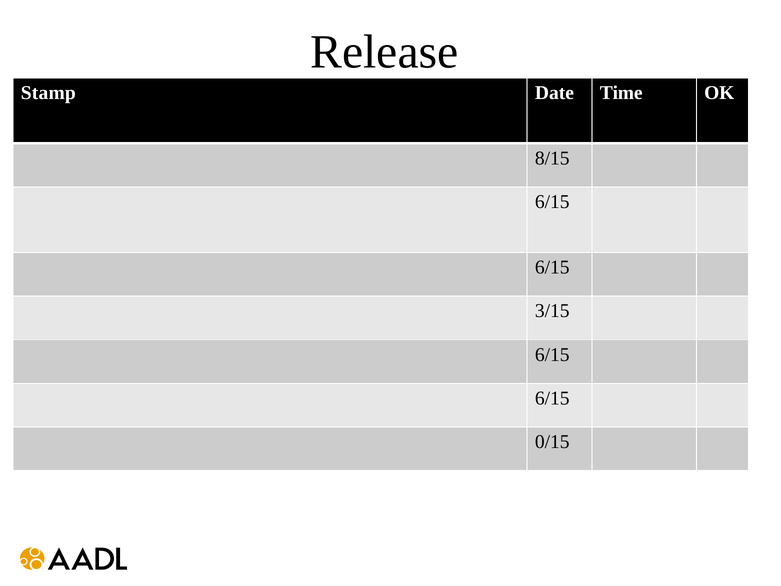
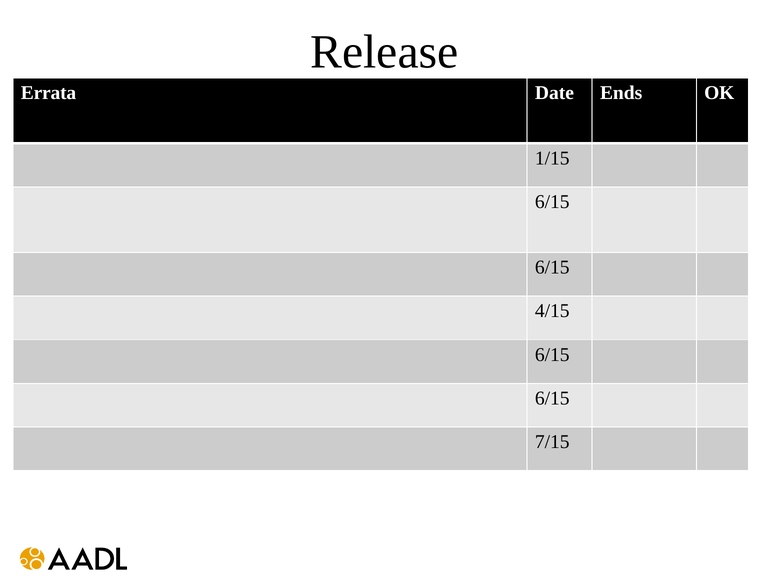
Stamp: Stamp -> Errata (49, 93)
Time: Time -> Ends (621, 93)
8/15: 8/15 -> 1/15 (552, 158)
3/15: 3/15 -> 4/15 (552, 311)
0/15: 0/15 -> 7/15 (552, 442)
